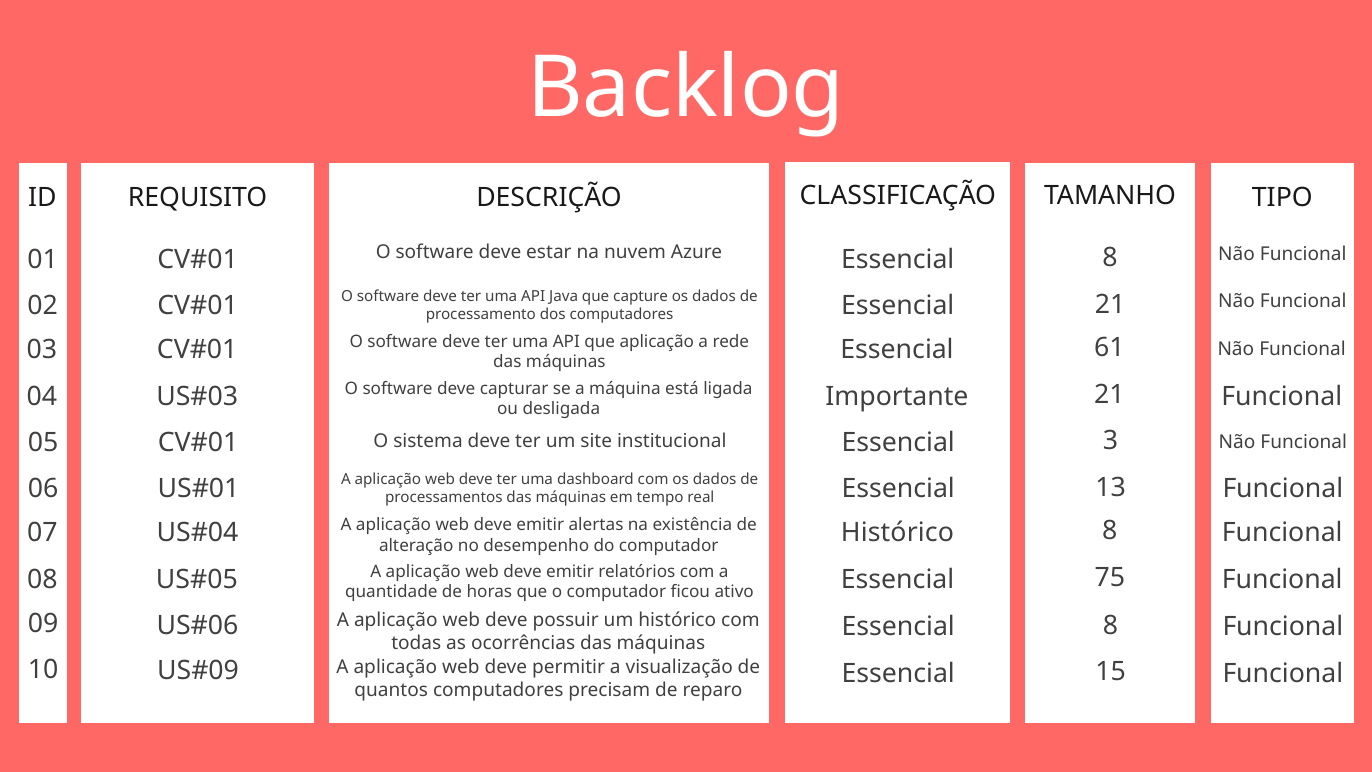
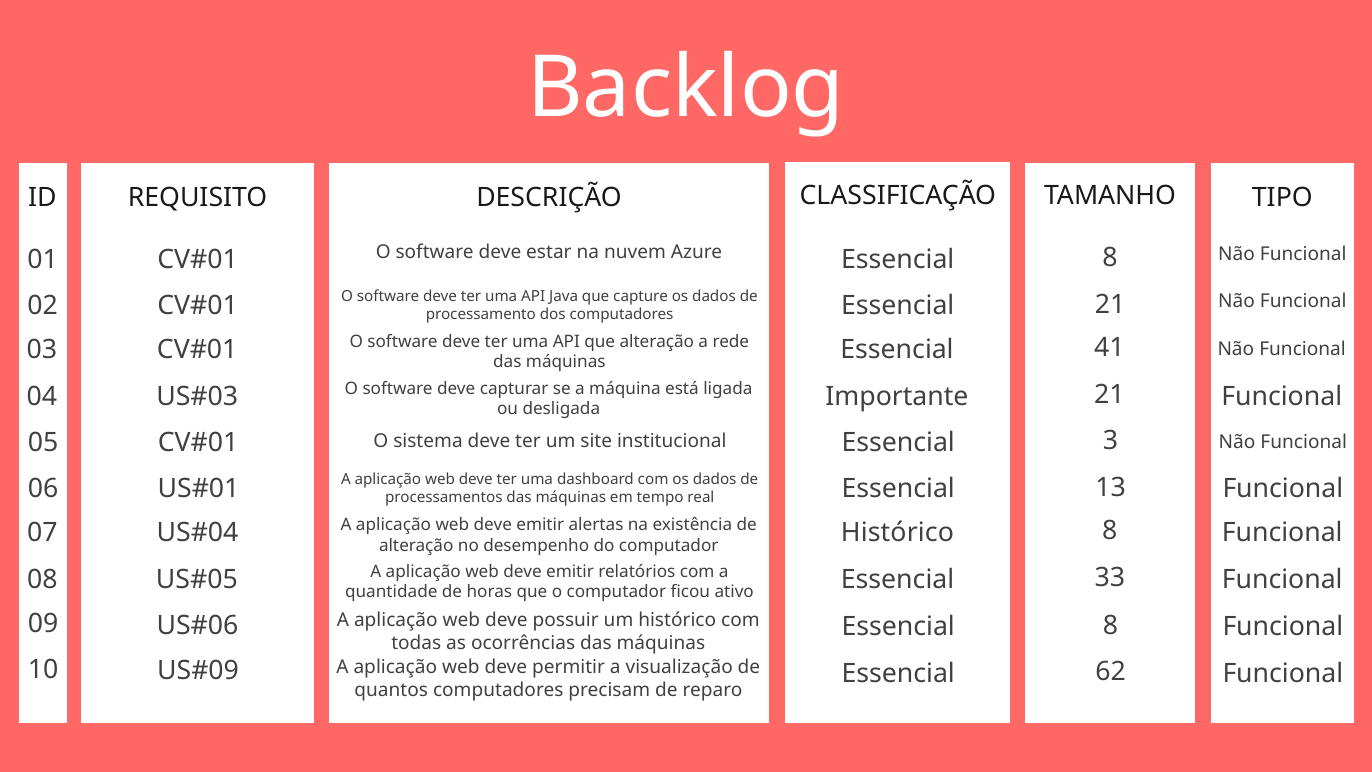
que aplicação: aplicação -> alteração (657, 342)
61: 61 -> 41 (1109, 348)
75: 75 -> 33 (1110, 578)
15: 15 -> 62 (1111, 672)
